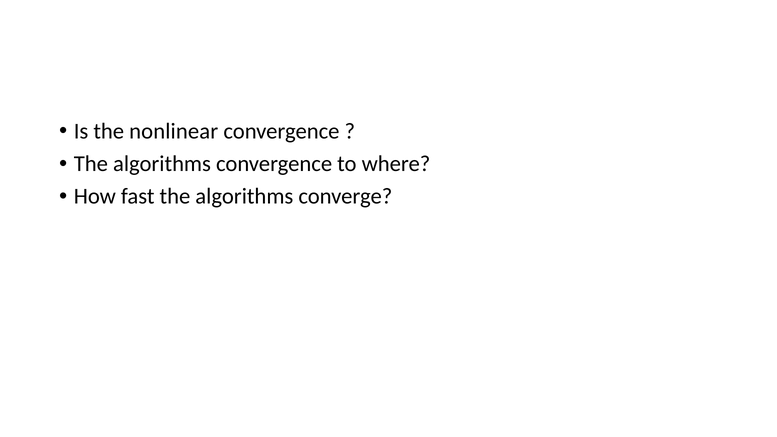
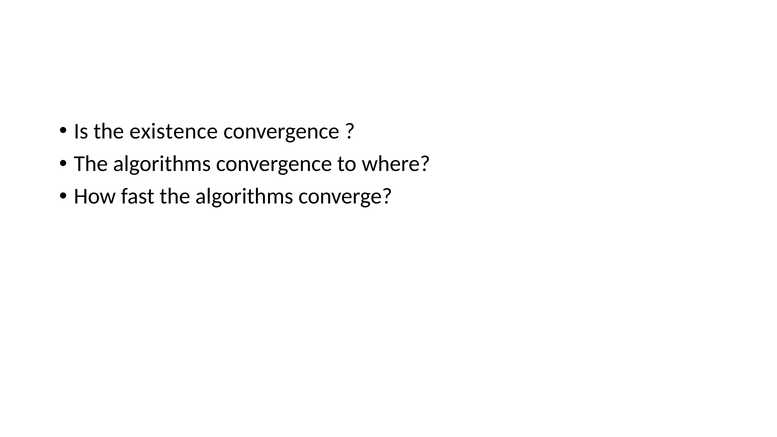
nonlinear: nonlinear -> existence (174, 131)
